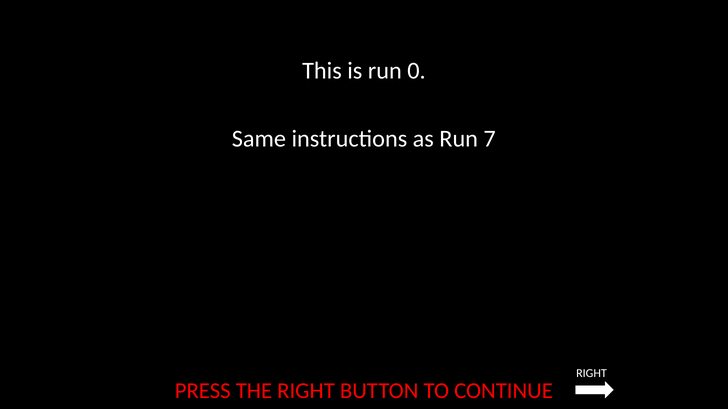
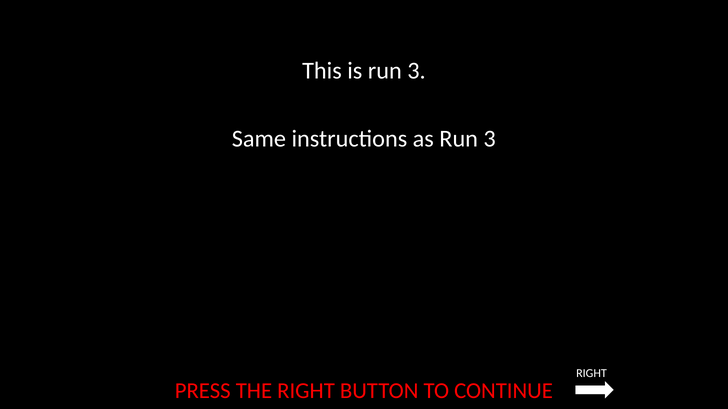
is run 0: 0 -> 3 (416, 71)
as Run 7: 7 -> 3 (490, 139)
